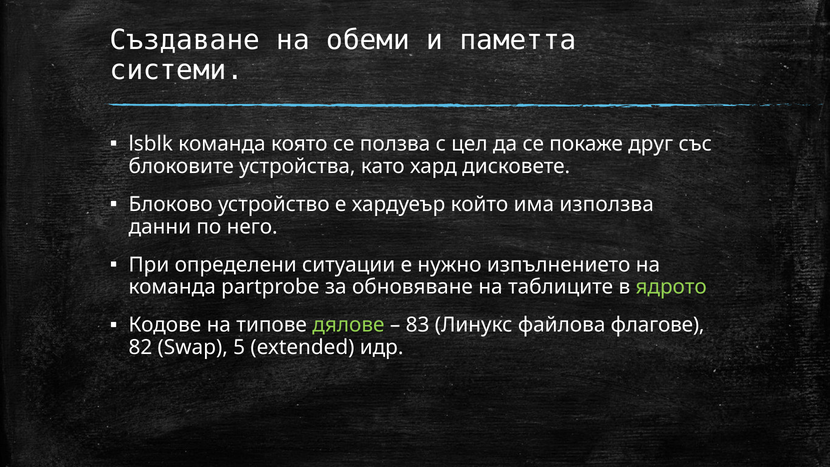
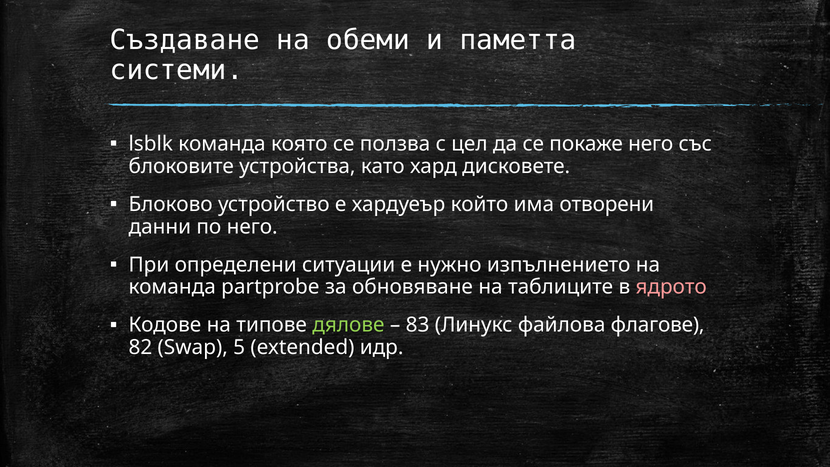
покаже друг: друг -> него (651, 144)
използва: използва -> отворени (607, 204)
ядрото colour: light green -> pink (671, 287)
